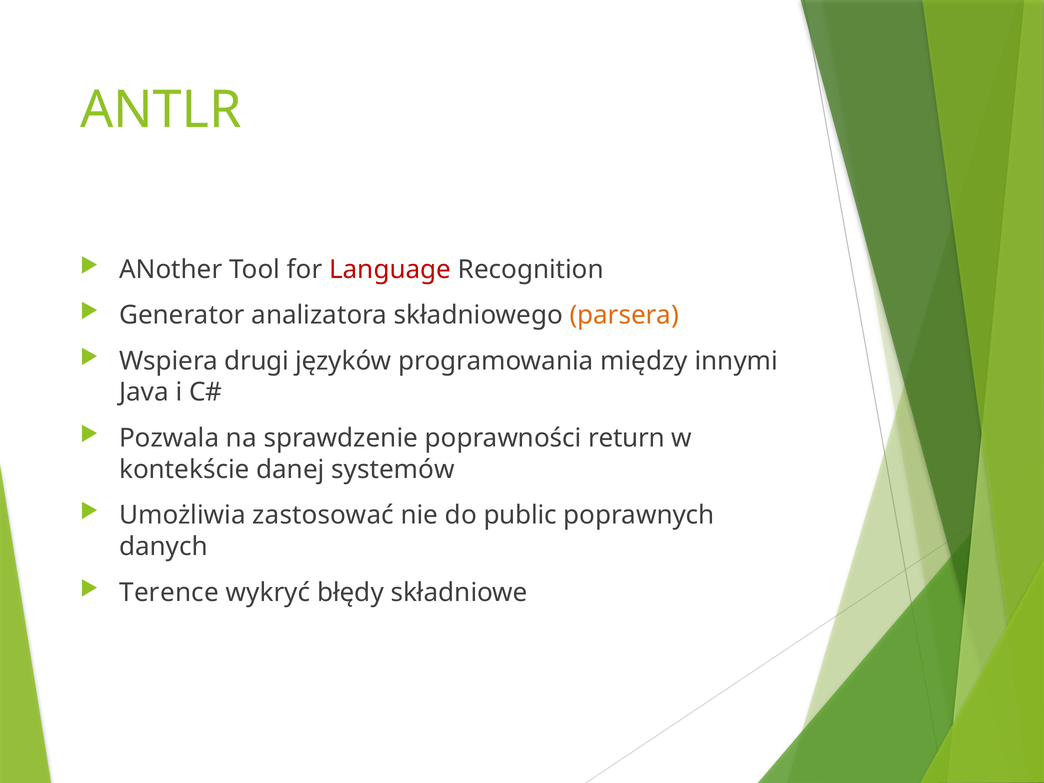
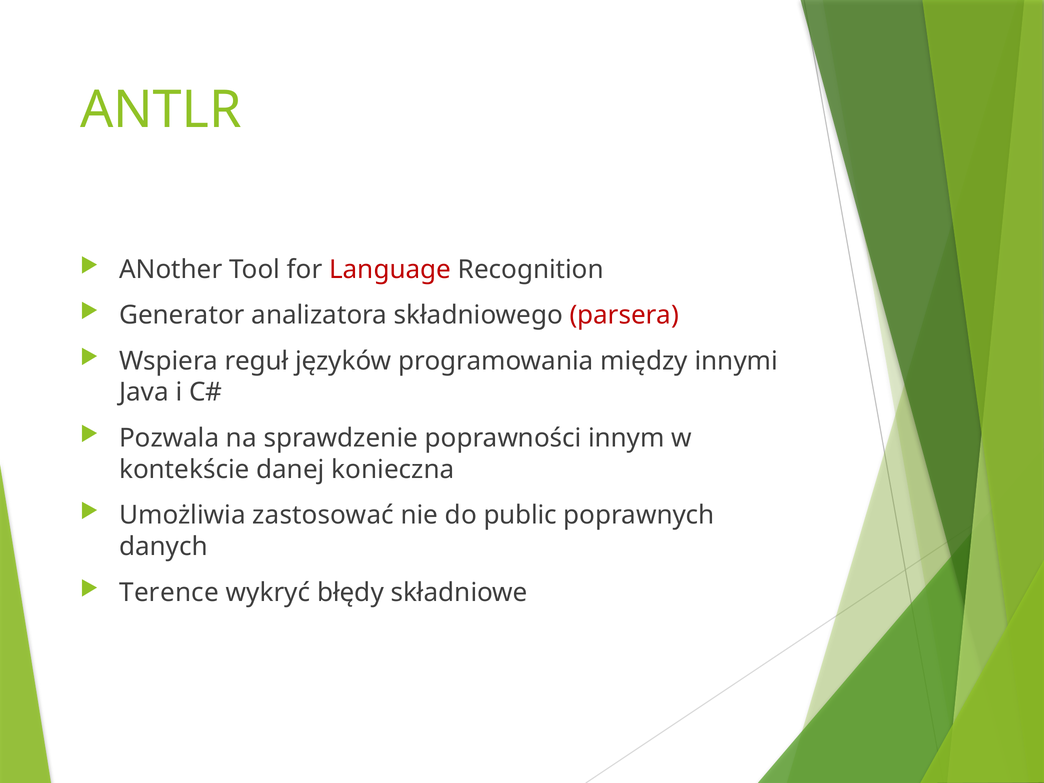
parsera colour: orange -> red (624, 315)
drugi: drugi -> reguł (257, 361)
return: return -> innym (626, 438)
systemów: systemów -> konieczna (393, 470)
